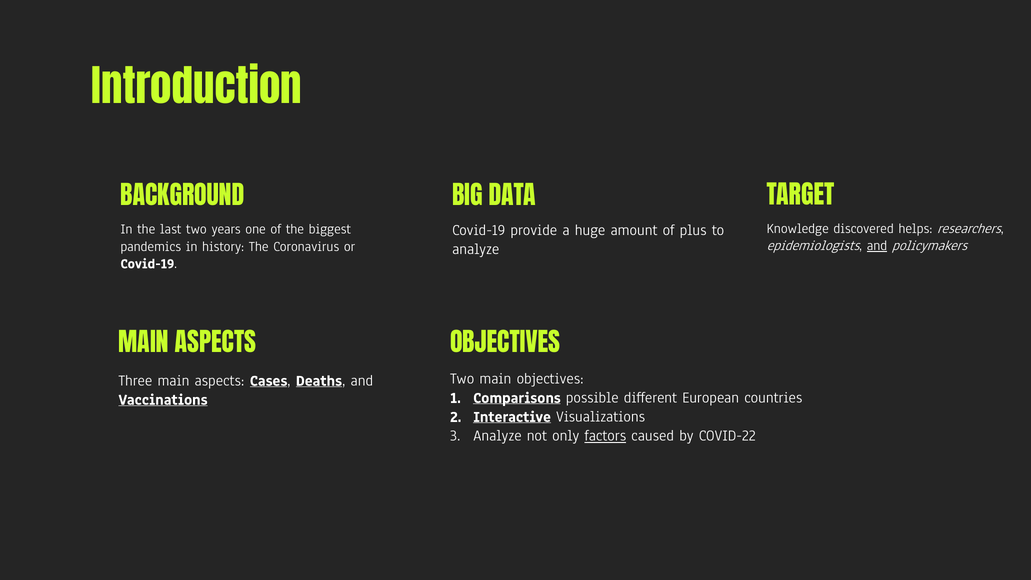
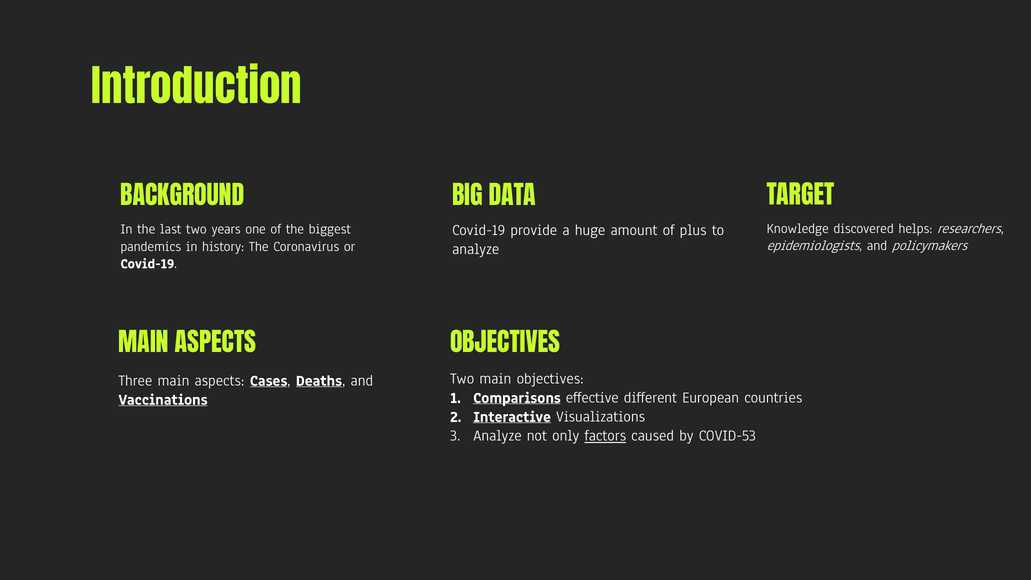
and underline: present -> none (877, 245)
possible: possible -> effective (592, 398)
COVID-22: COVID-22 -> COVID-53 (727, 436)
